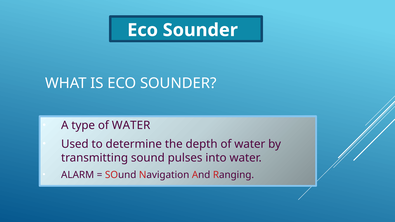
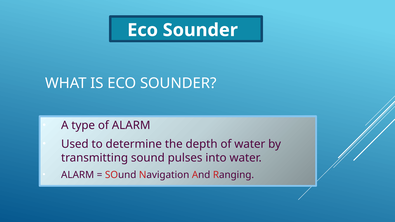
type of WATER: WATER -> ALARM (131, 125)
